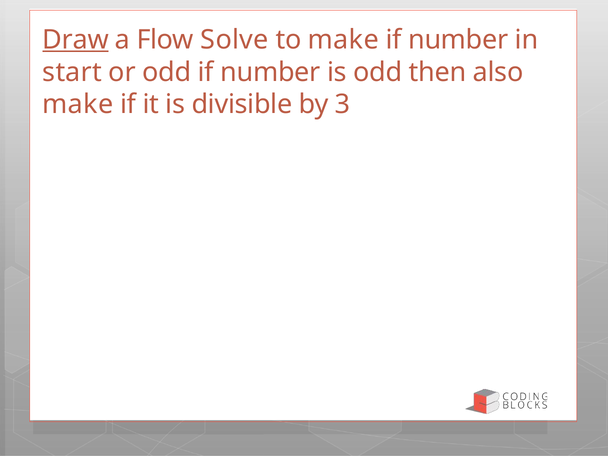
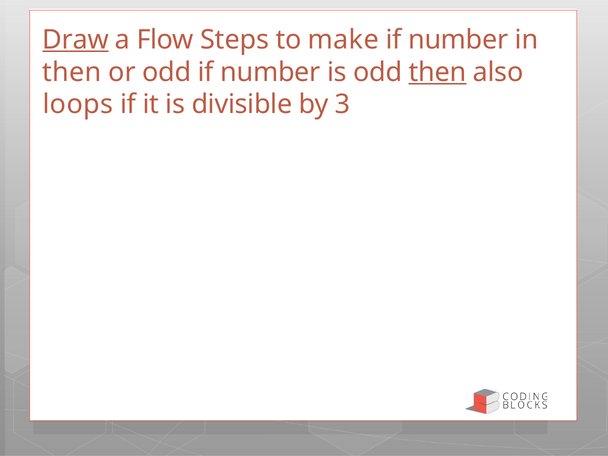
Solve: Solve -> Steps (235, 40)
start: start -> then (72, 72)
then underline: none -> present (438, 72)
make: make -> loops (78, 105)
